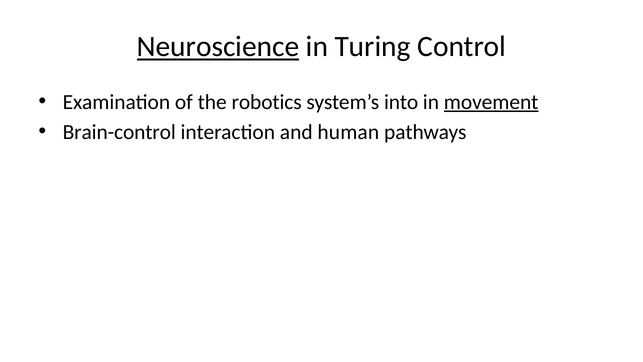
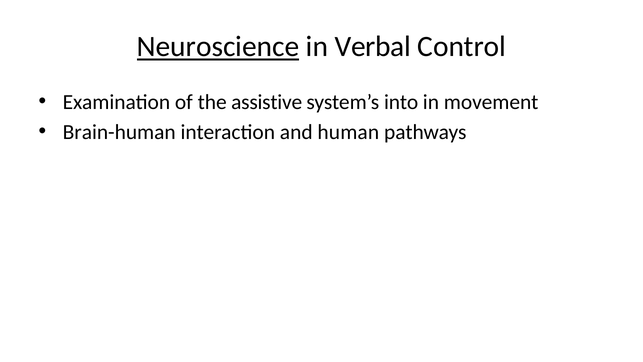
Turing: Turing -> Verbal (373, 47)
robotics: robotics -> assistive (267, 102)
movement underline: present -> none (491, 102)
Brain-control: Brain-control -> Brain-human (119, 132)
